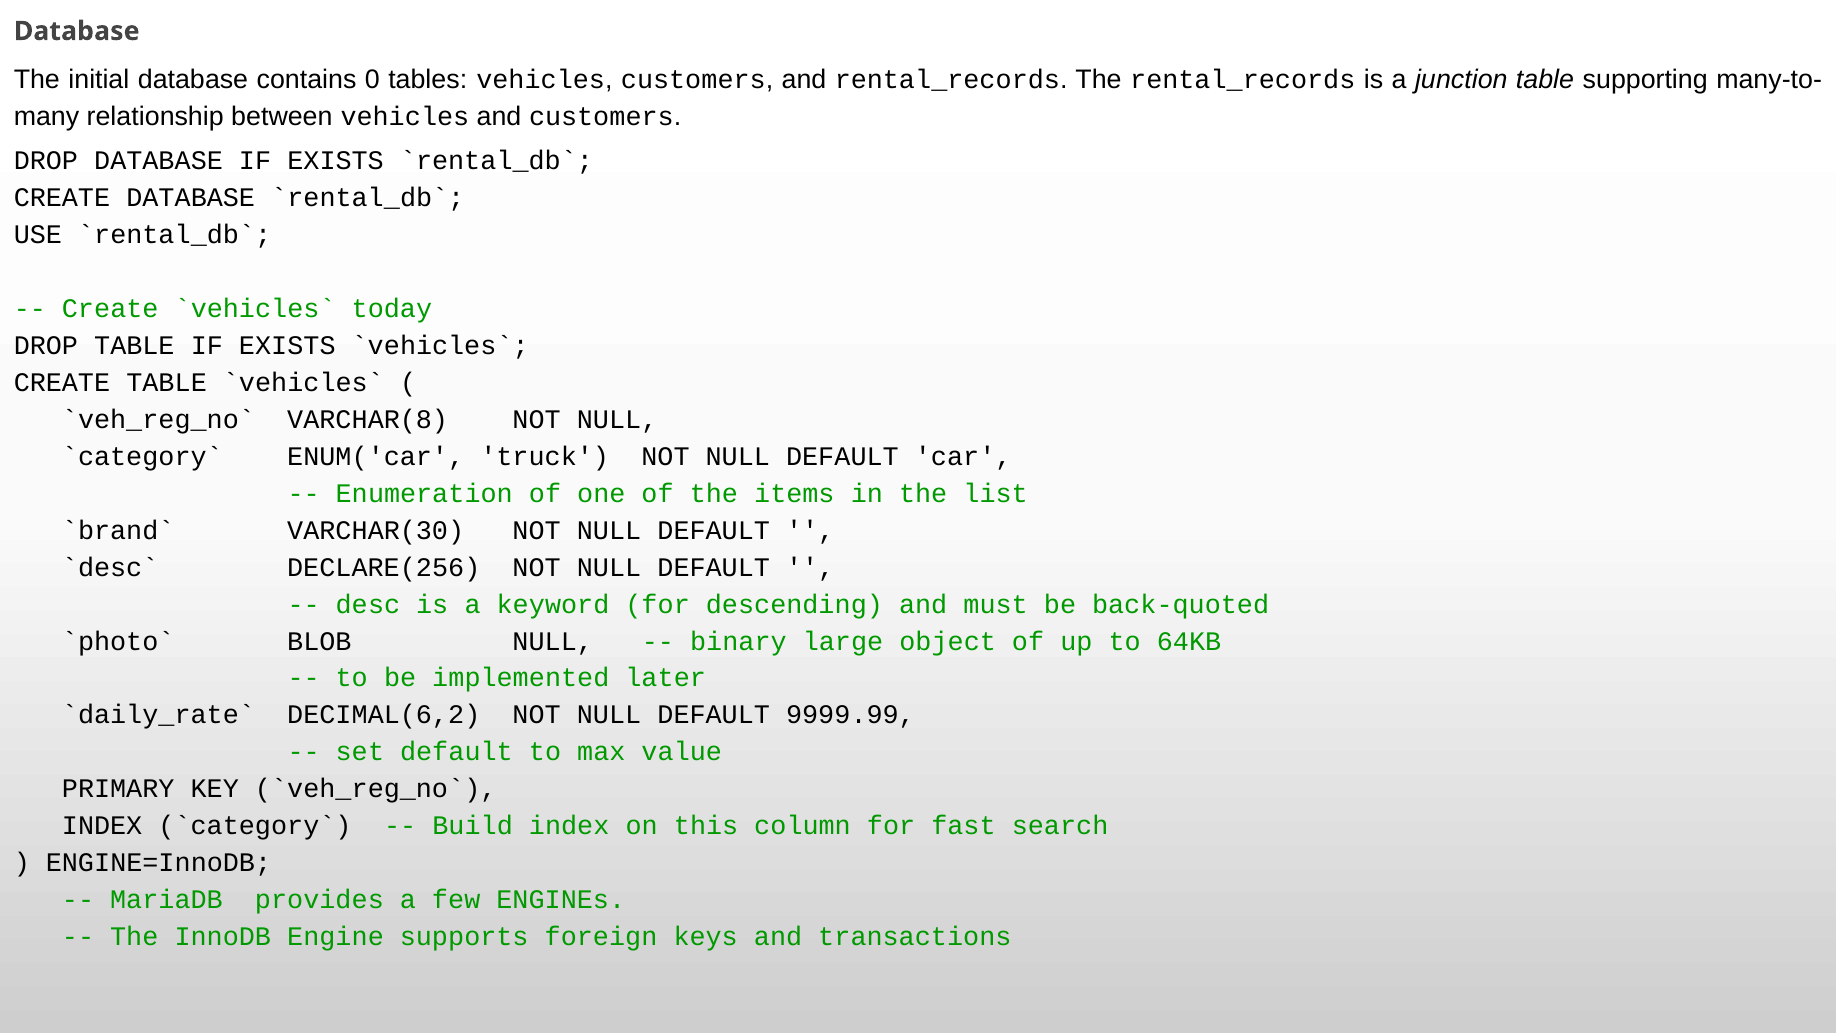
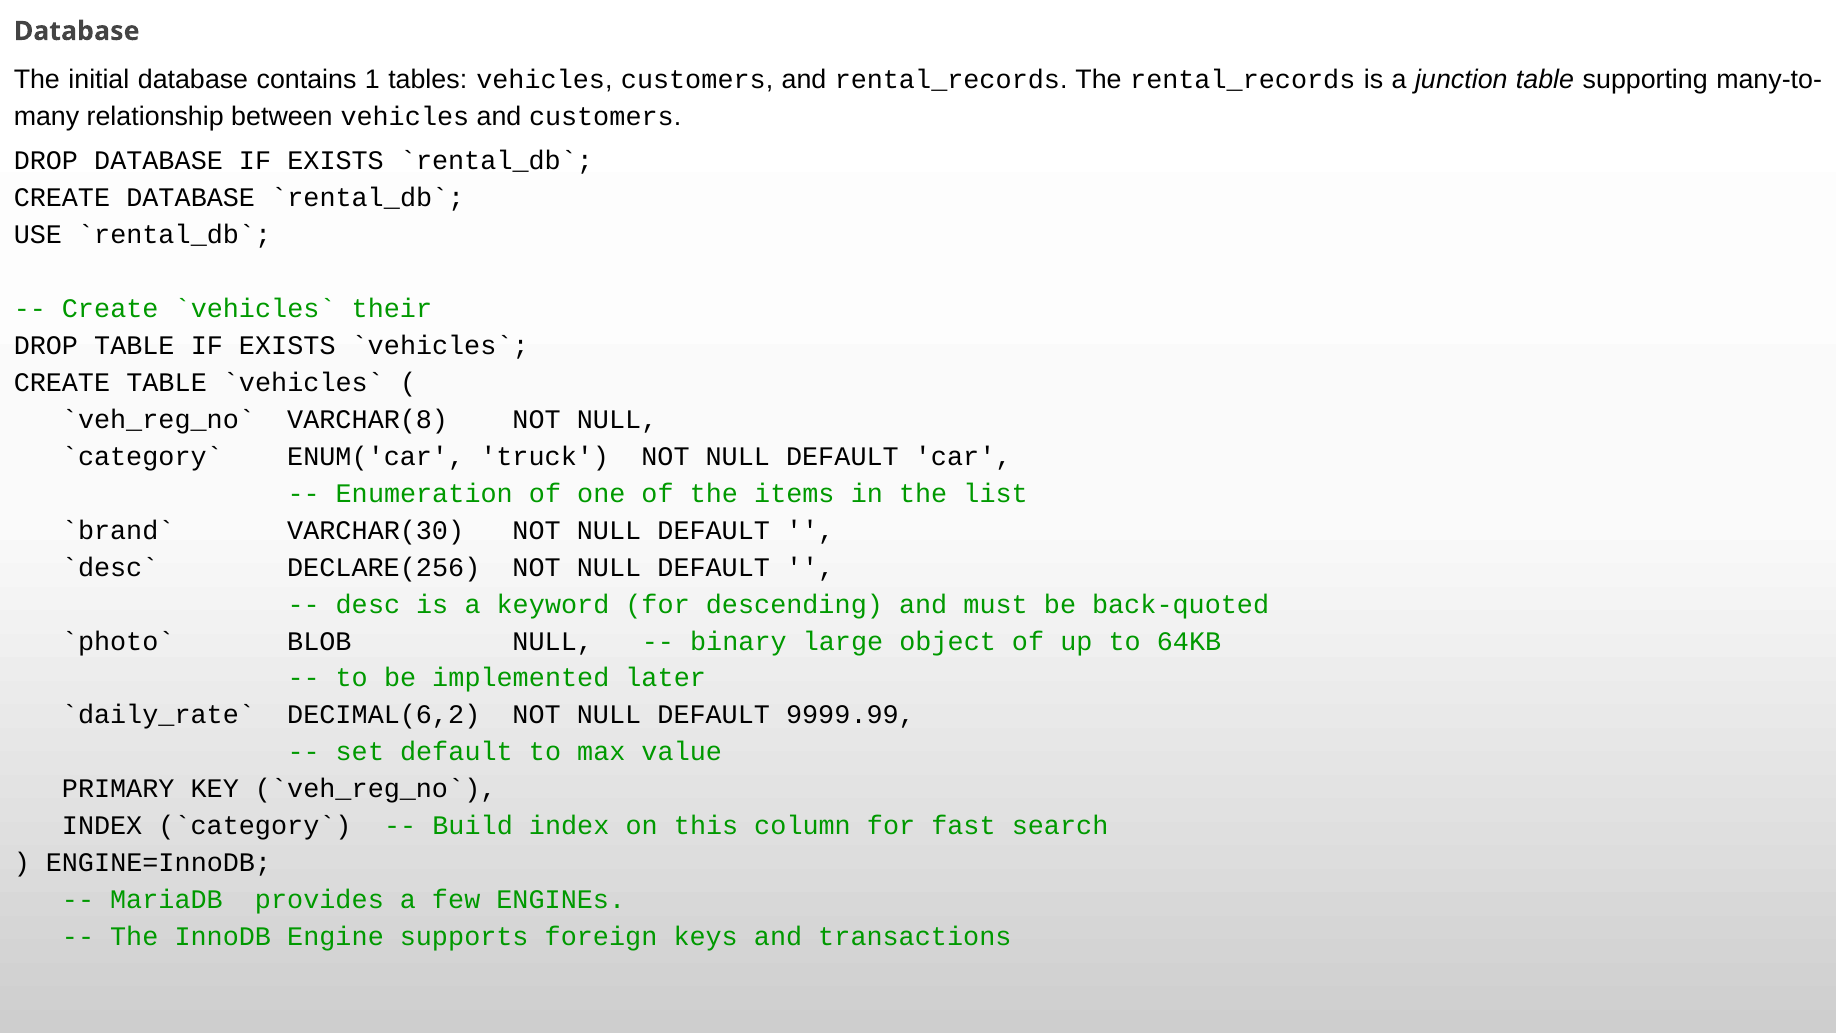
0: 0 -> 1 (372, 80)
today: today -> their (392, 309)
